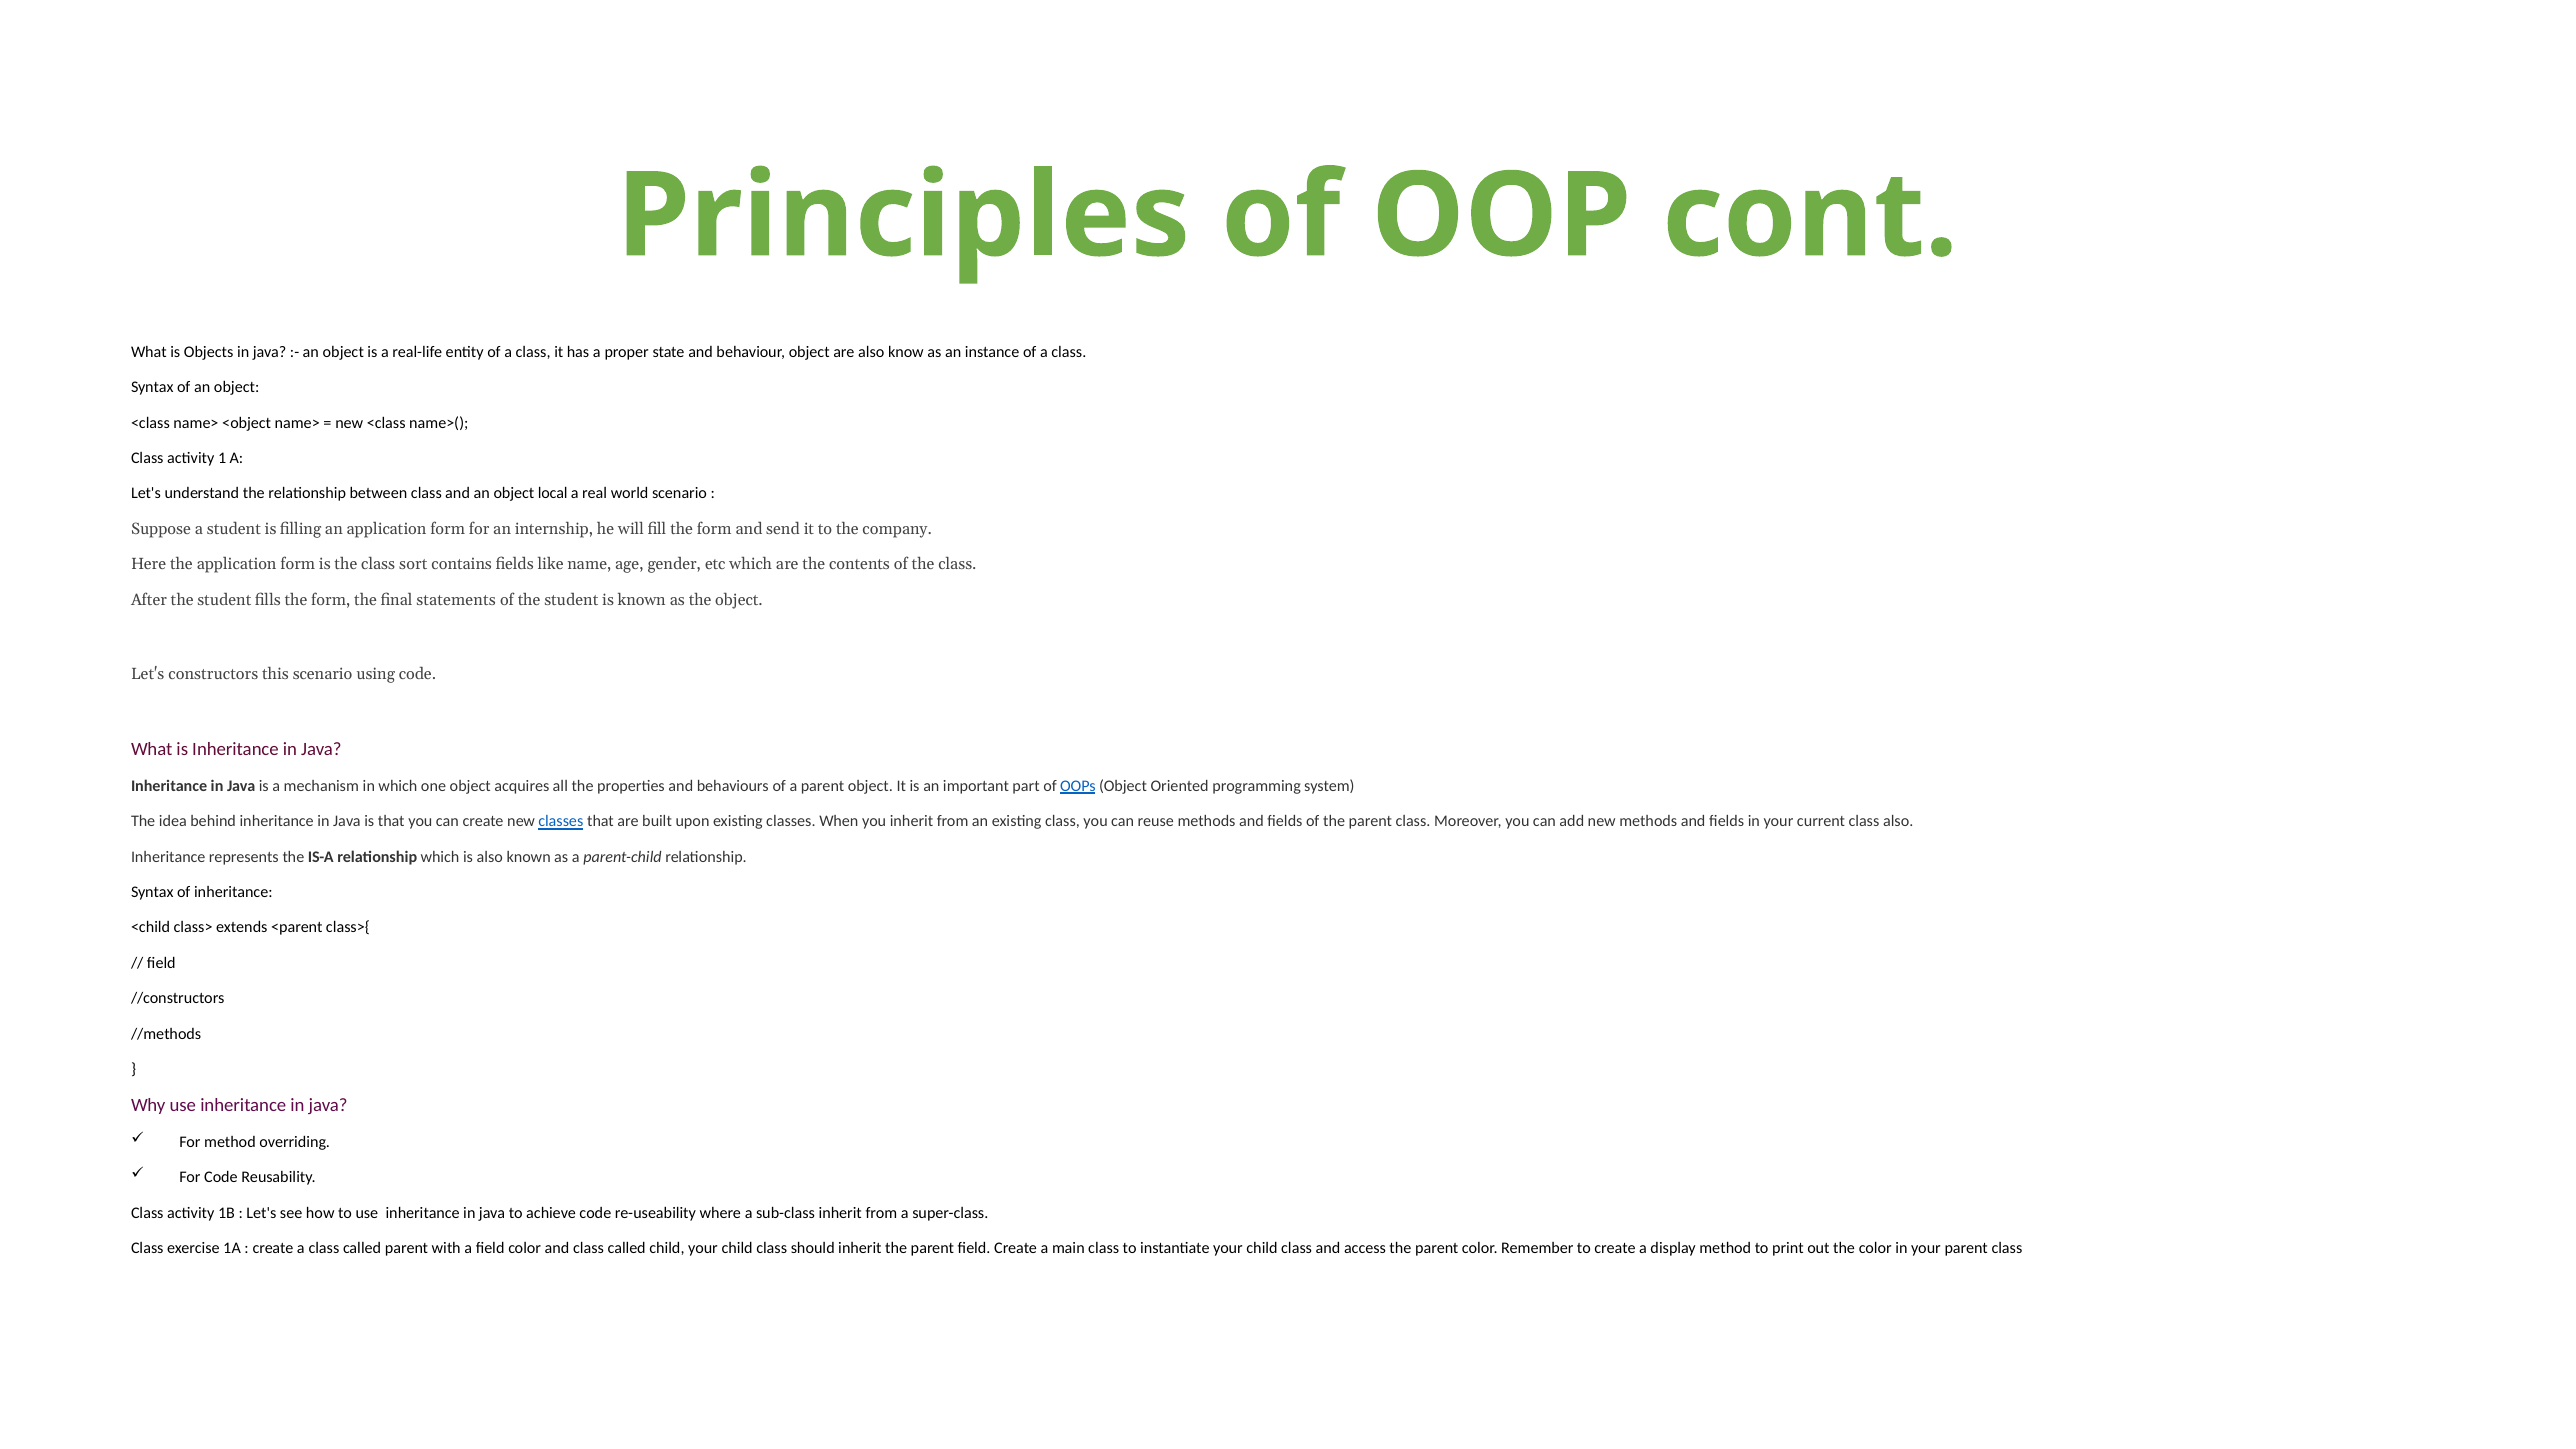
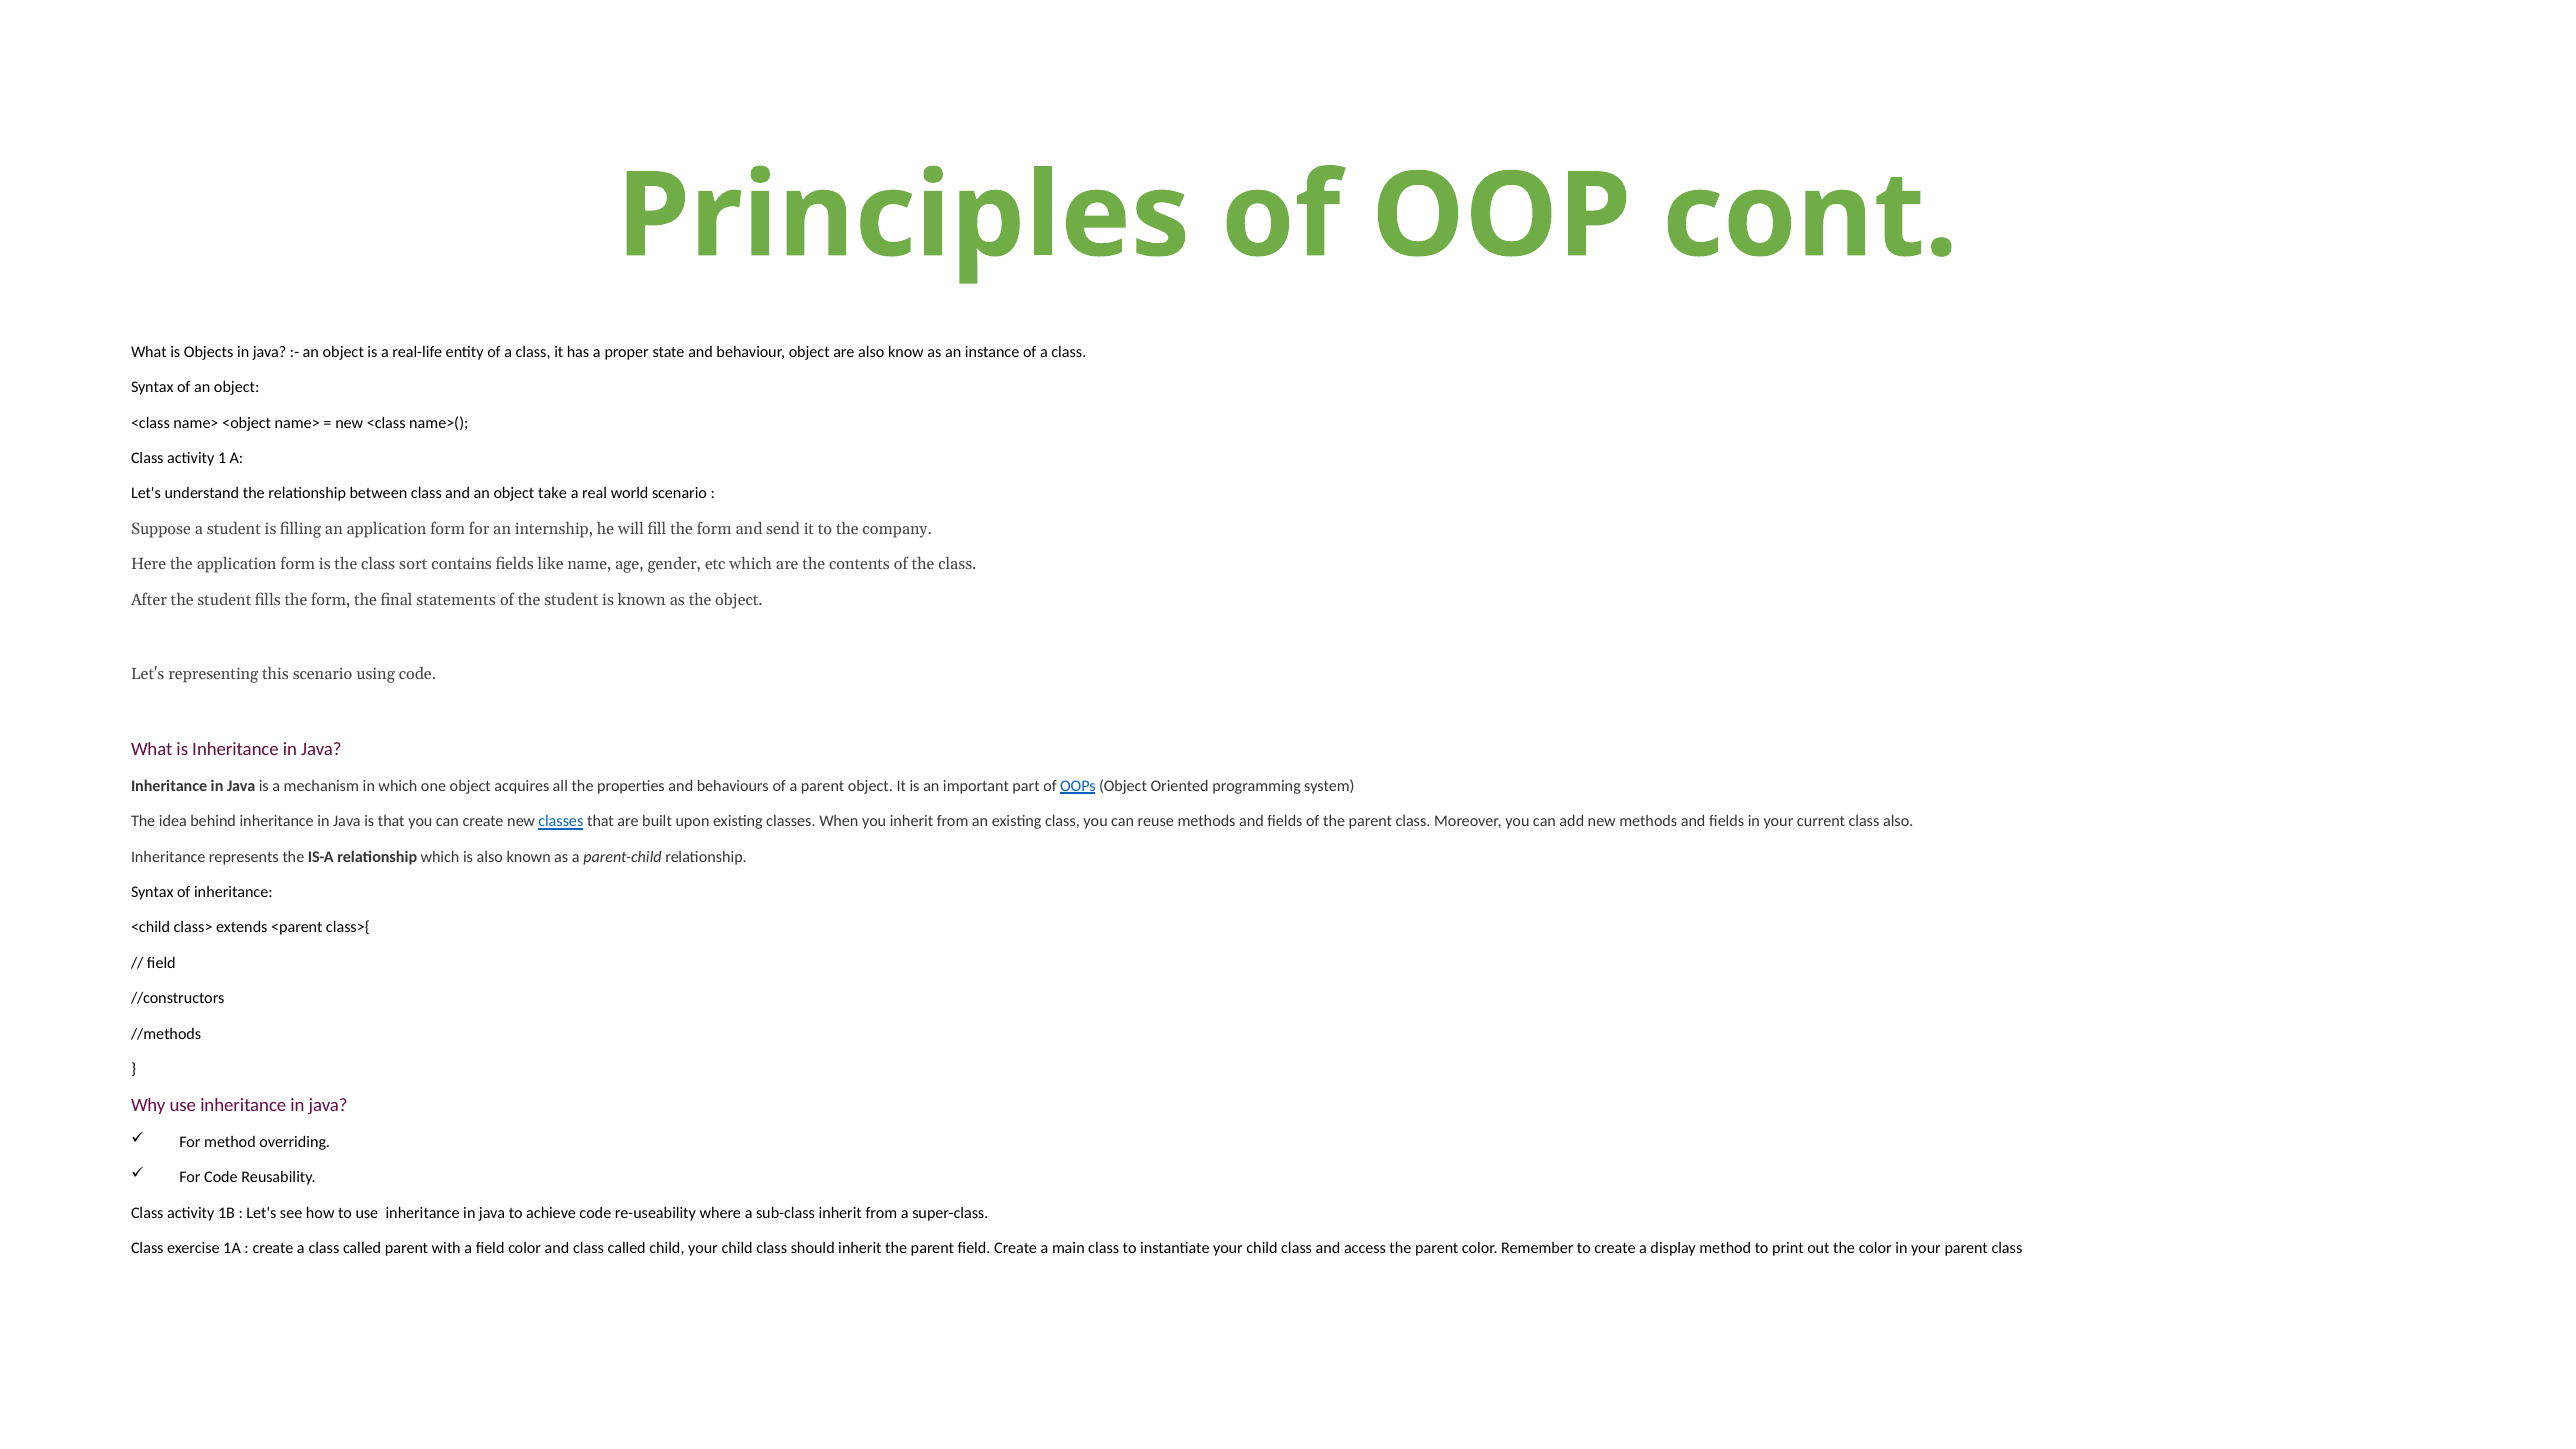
local: local -> take (552, 494)
constructors: constructors -> representing (213, 674)
